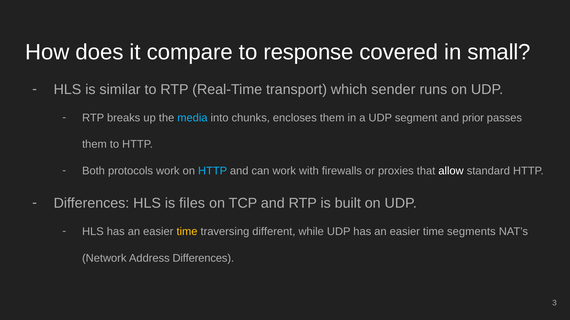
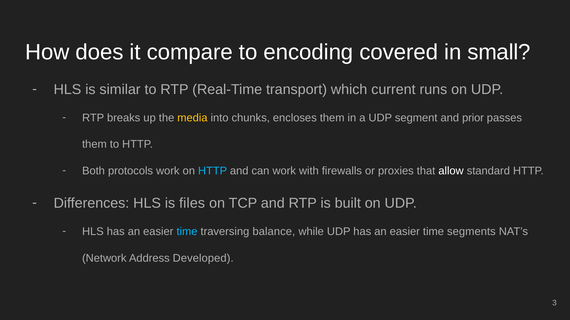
response: response -> encoding (308, 52)
sender: sender -> current (393, 90)
media colour: light blue -> yellow (192, 118)
time colour: yellow -> light blue (187, 232)
different: different -> balance (274, 232)
Address Differences: Differences -> Developed (203, 259)
